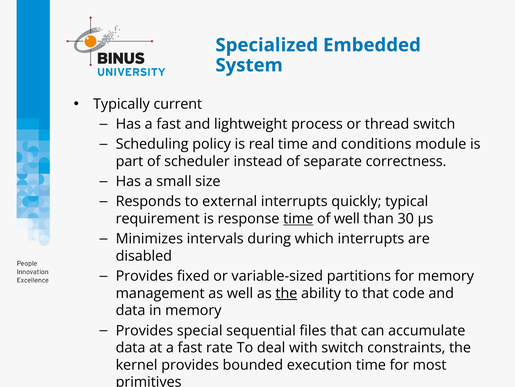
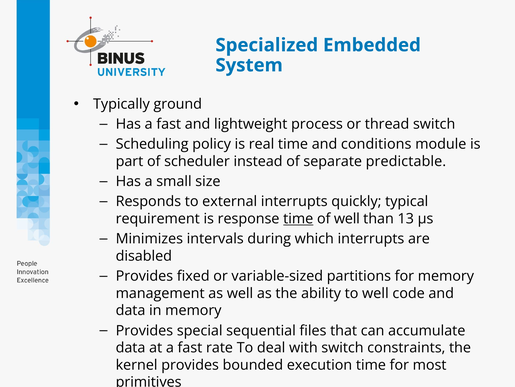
current: current -> ground (178, 104)
correctness: correctness -> predictable (406, 161)
30: 30 -> 13 (406, 218)
the underline: present -> none (286, 293)
to that: that -> well (375, 293)
